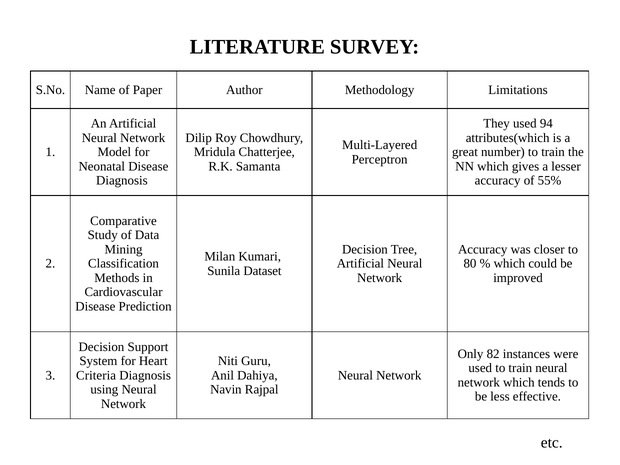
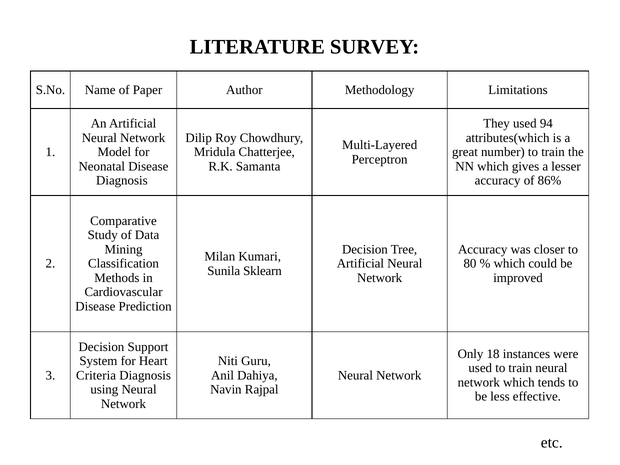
55%: 55% -> 86% (550, 181)
Dataset: Dataset -> Sklearn (263, 271)
82: 82 -> 18 (493, 354)
